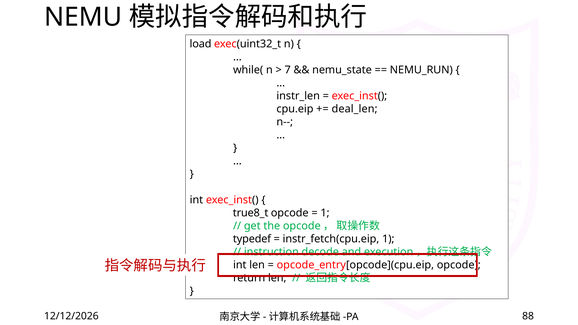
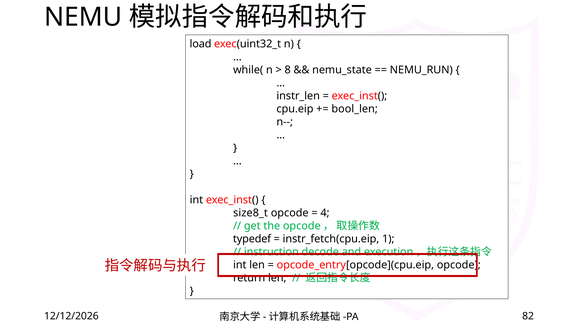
7: 7 -> 8 (288, 70)
deal_len: deal_len -> bool_len (355, 109)
true8_t: true8_t -> size8_t (251, 213)
1: 1 -> 4 (325, 213)
88: 88 -> 82 (528, 316)
